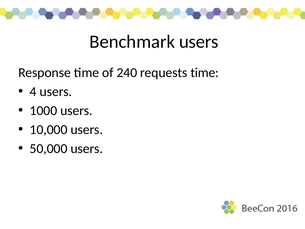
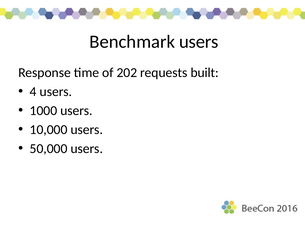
240: 240 -> 202 (127, 73)
requests time: time -> built (205, 73)
